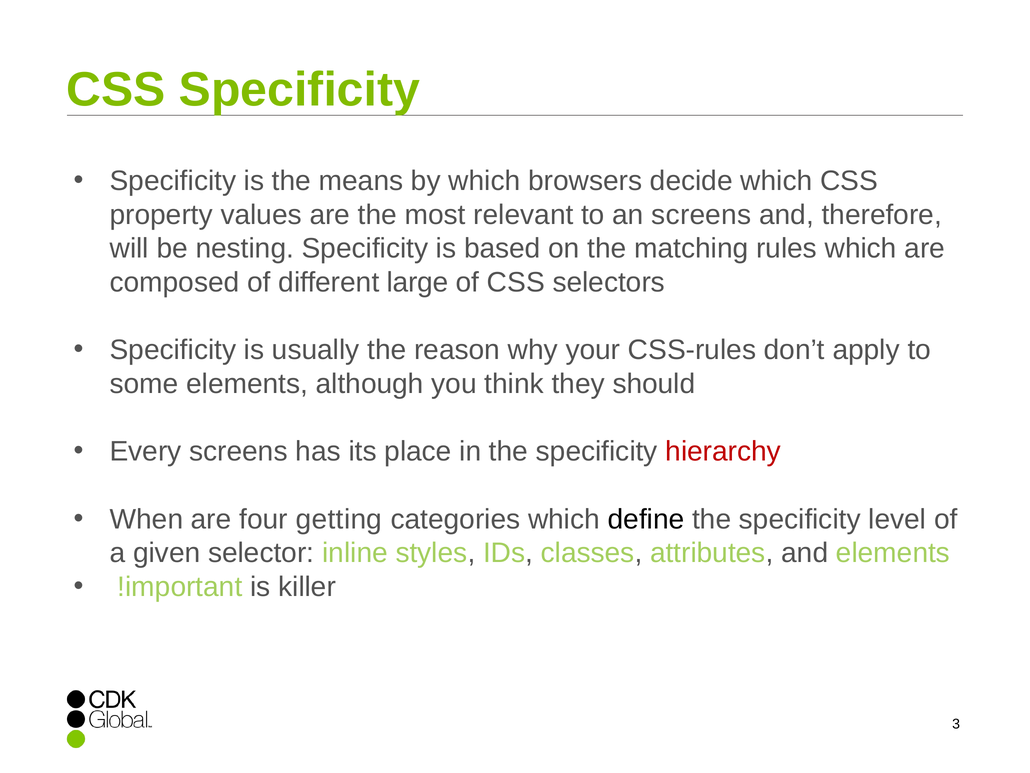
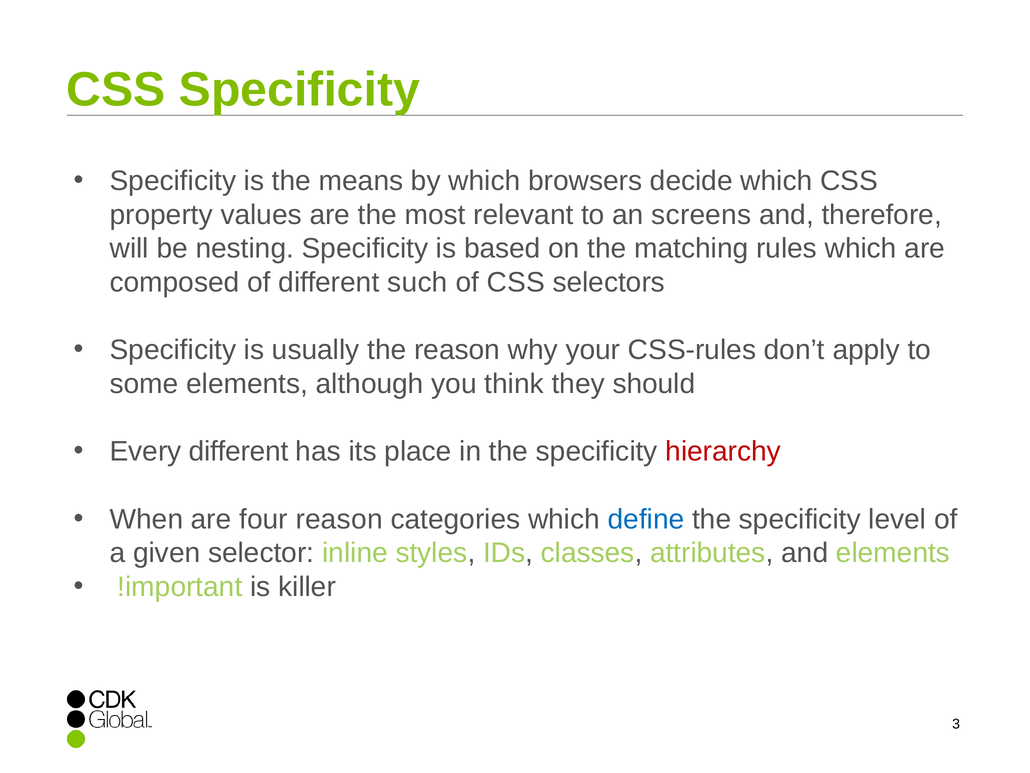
large: large -> such (417, 282)
Every screens: screens -> different (239, 451)
four getting: getting -> reason (339, 519)
define colour: black -> blue (646, 519)
